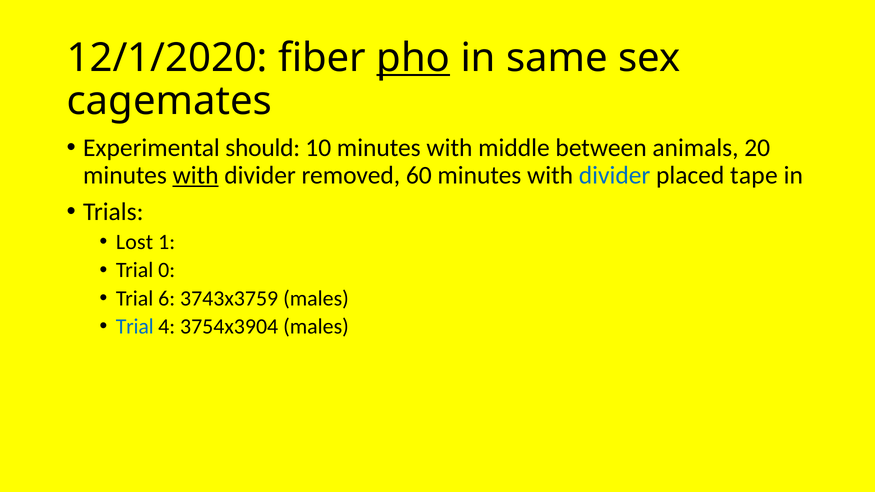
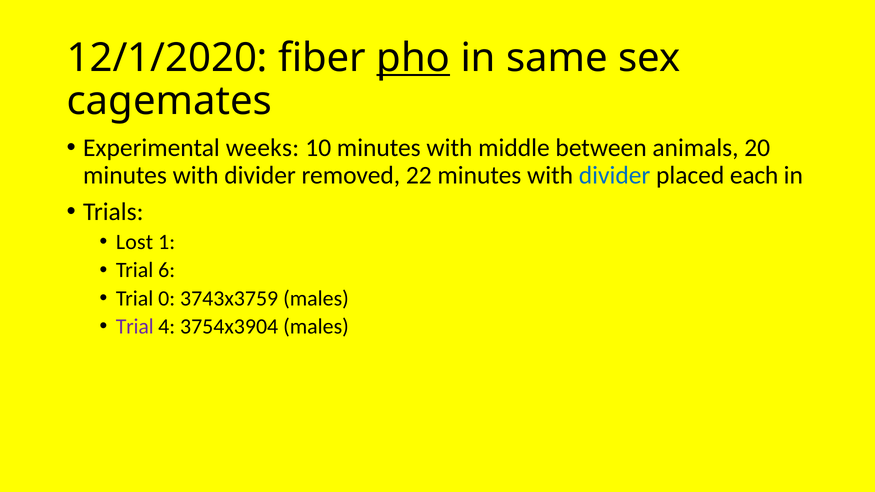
should: should -> weeks (262, 148)
with underline: present -> none (196, 175)
60: 60 -> 22 (419, 175)
tape: tape -> each (754, 175)
0: 0 -> 6 (167, 270)
6: 6 -> 0 (167, 299)
Trial colour: blue -> purple (135, 327)
